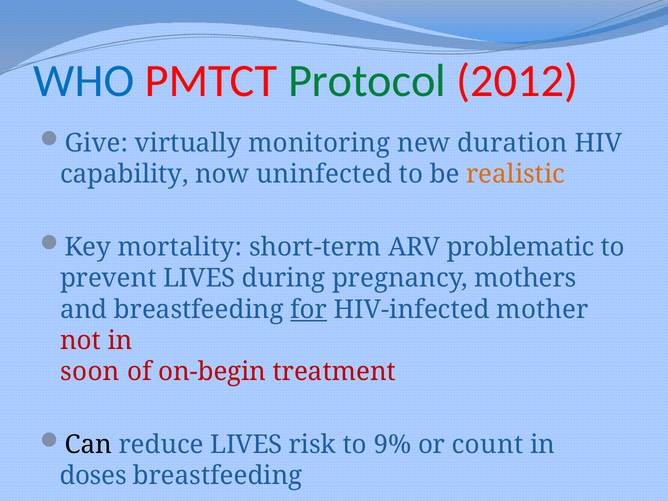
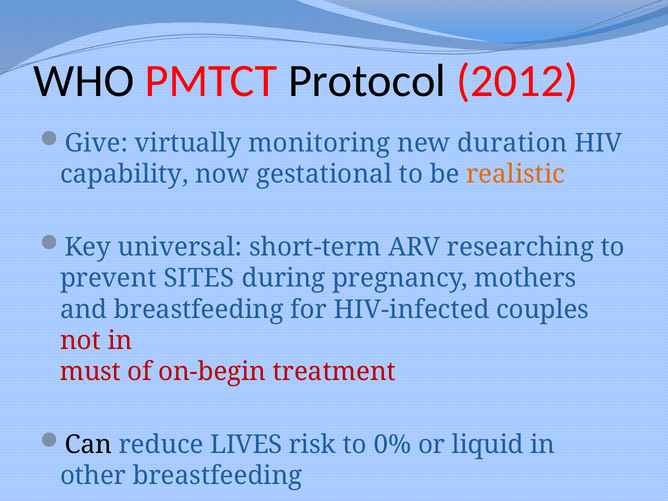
WHO colour: blue -> black (84, 81)
Protocol colour: green -> black (367, 81)
uninfected: uninfected -> gestational (324, 174)
mortality: mortality -> universal (180, 247)
problematic: problematic -> researching (520, 247)
prevent LIVES: LIVES -> SITES (199, 278)
for underline: present -> none (309, 310)
mother: mother -> couples (543, 310)
soon: soon -> must (90, 372)
9%: 9% -> 0% (392, 445)
count: count -> liquid (488, 445)
doses: doses -> other (93, 476)
